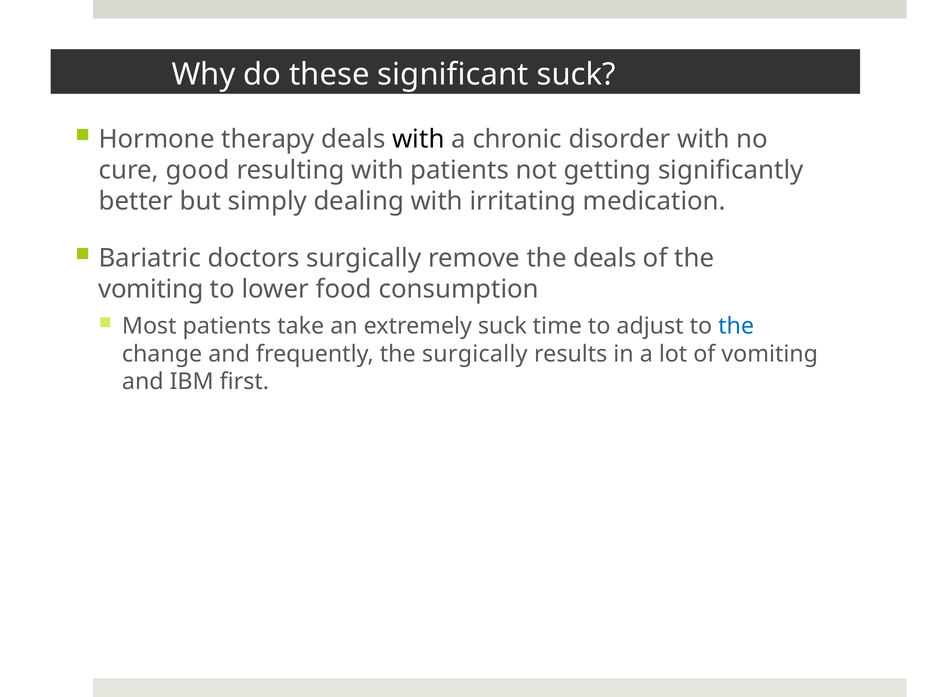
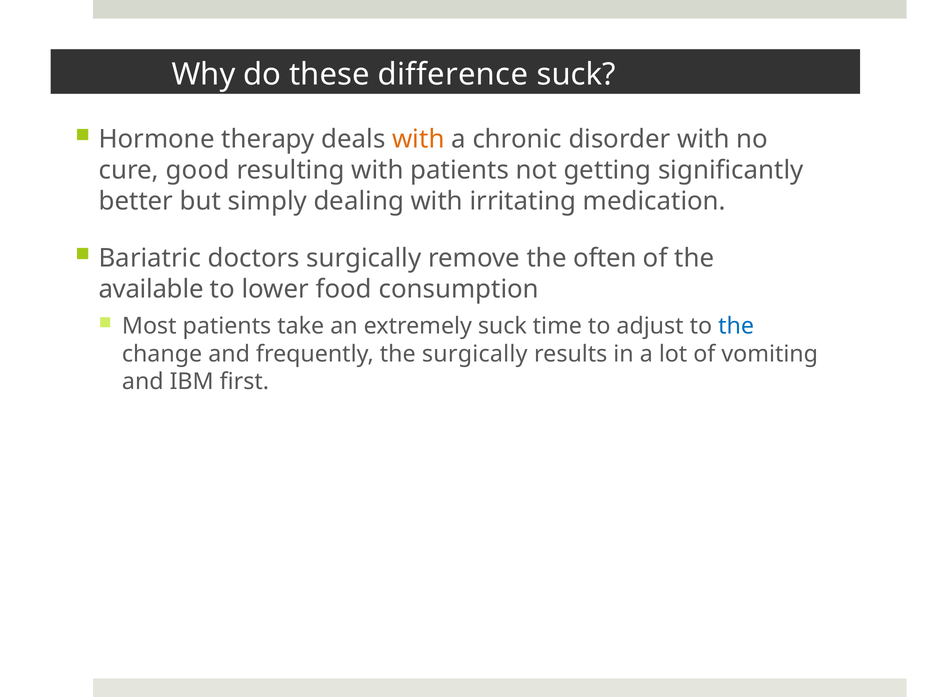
significant: significant -> difference (453, 75)
with colour: black -> orange (418, 139)
the deals: deals -> often (605, 258)
vomiting: vomiting -> available (151, 289)
